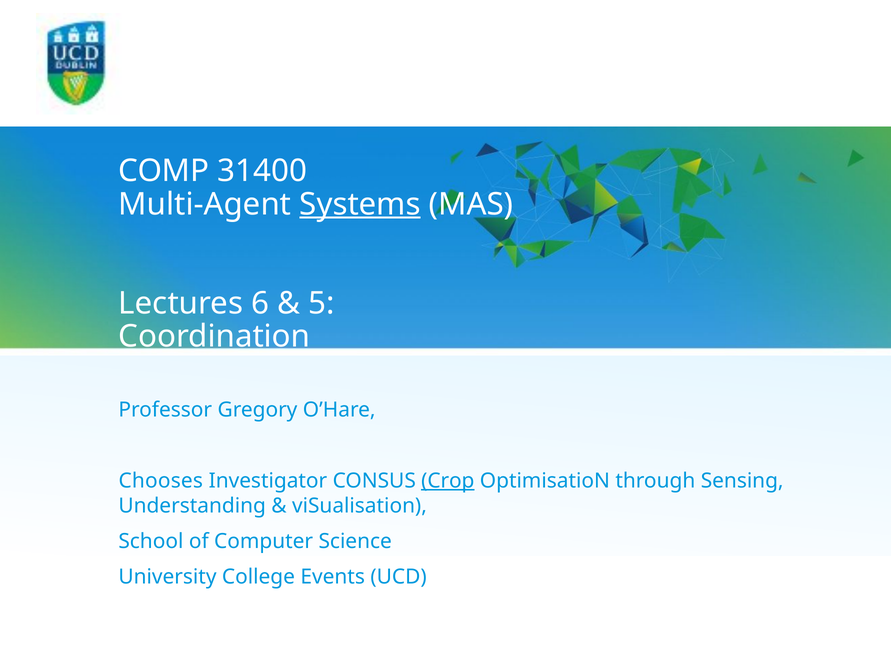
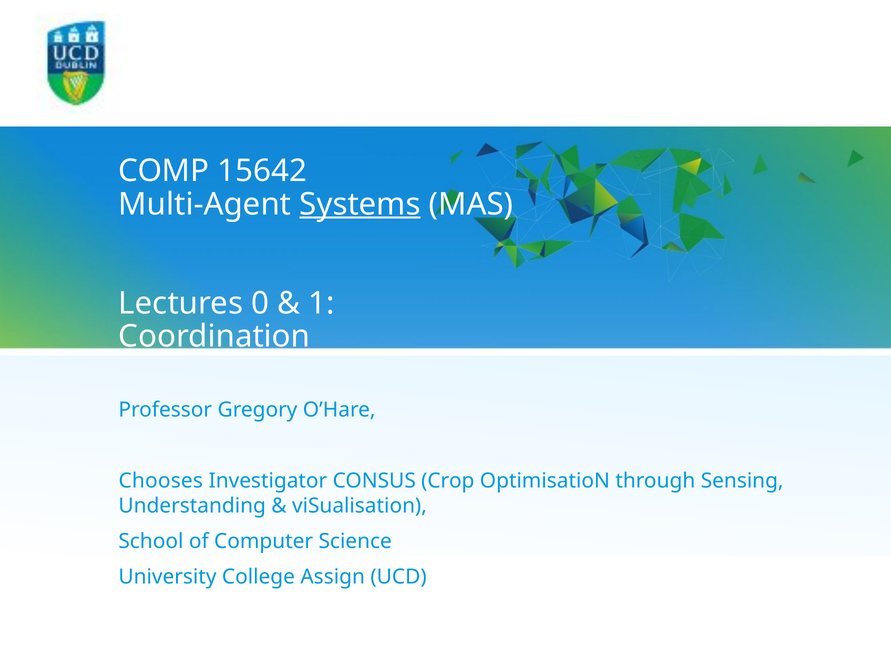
31400: 31400 -> 15642 (262, 171)
6: 6 -> 0 (260, 304)
5: 5 -> 1 (322, 304)
Crop underline: present -> none (448, 481)
Events: Events -> Assign (333, 577)
